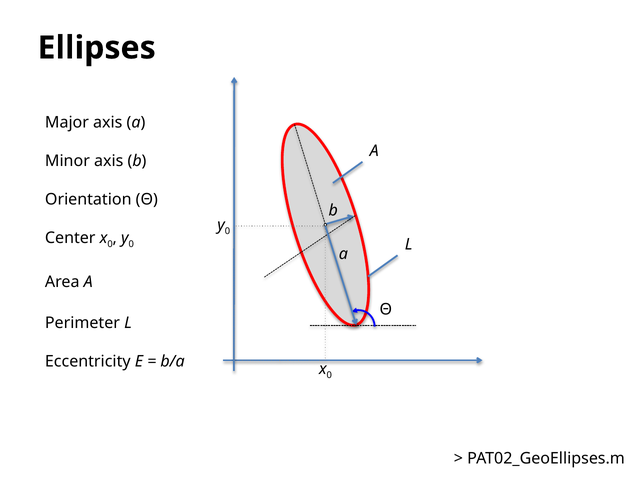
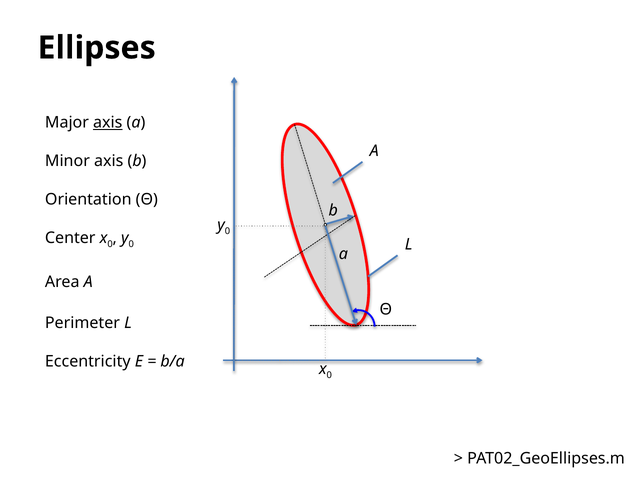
axis underline: none -> present (108, 122)
